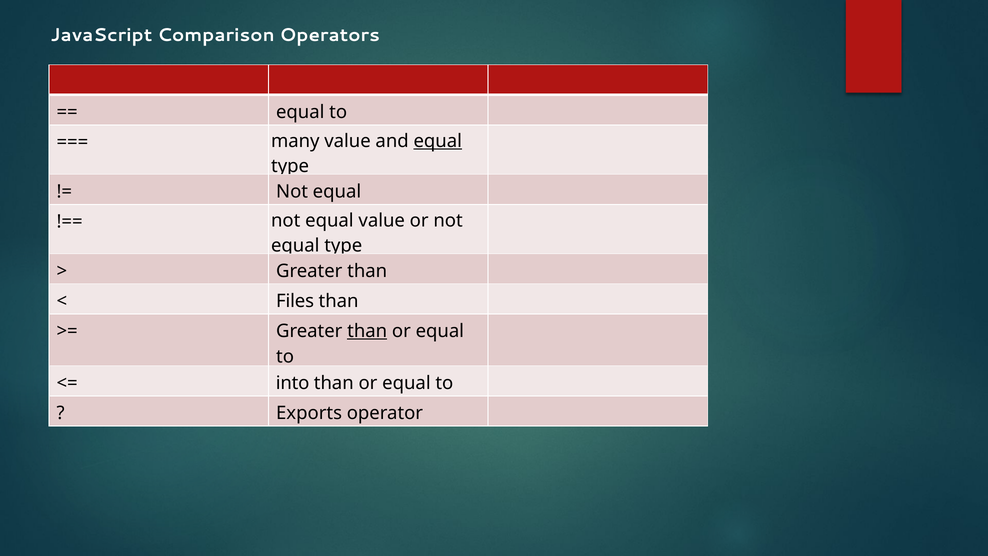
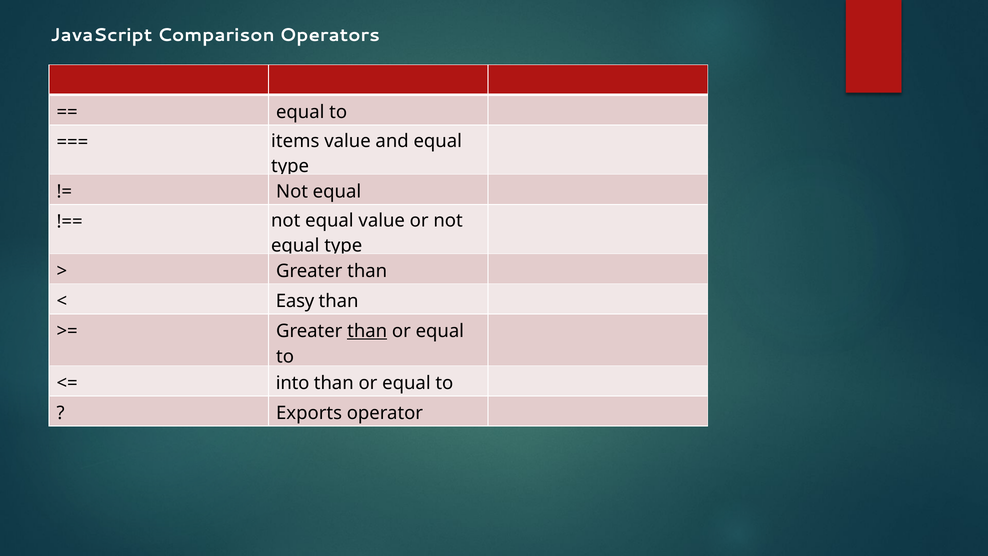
many: many -> items (295, 141)
equal underline: present -> none (438, 141)
Files: Files -> Easy (295, 301)
